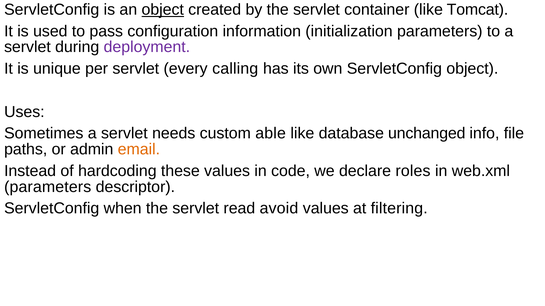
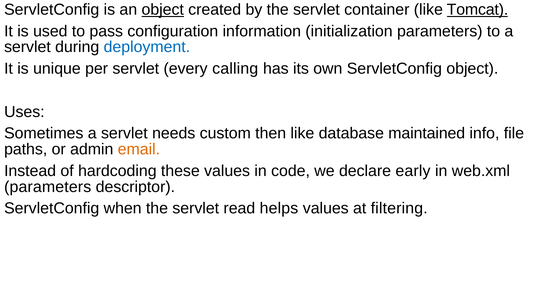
Tomcat underline: none -> present (477, 10)
deployment colour: purple -> blue (147, 47)
able: able -> then (271, 134)
unchanged: unchanged -> maintained (427, 134)
roles: roles -> early (413, 171)
avoid: avoid -> helps (279, 209)
